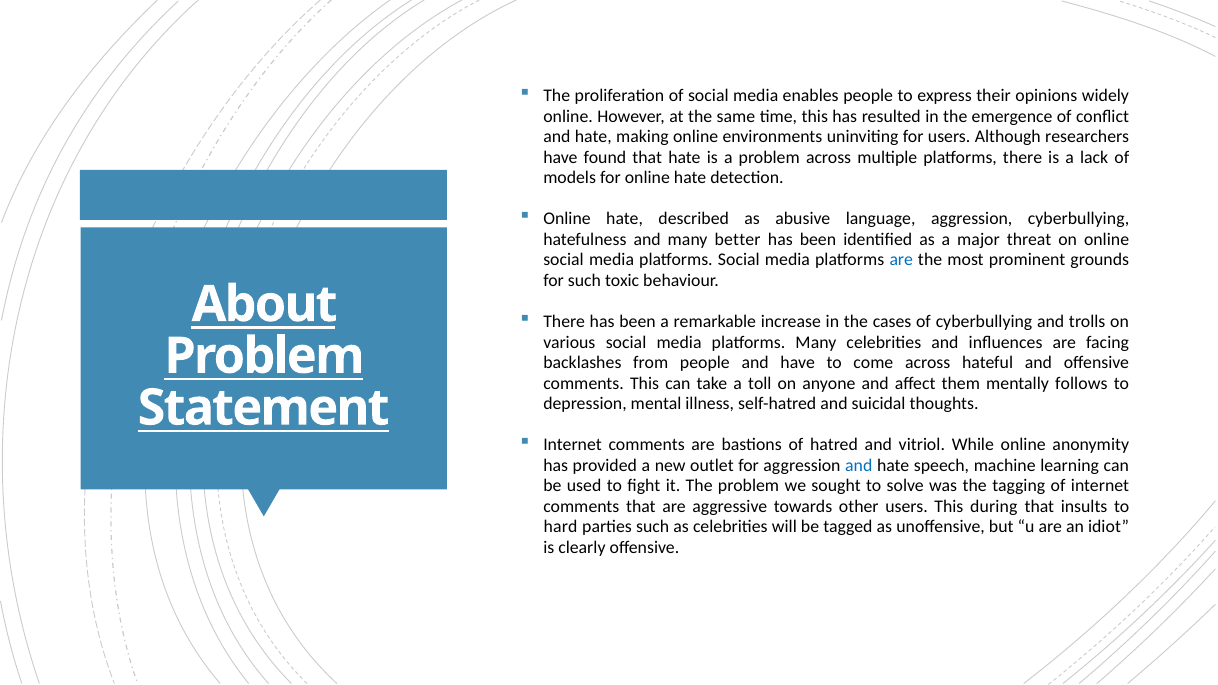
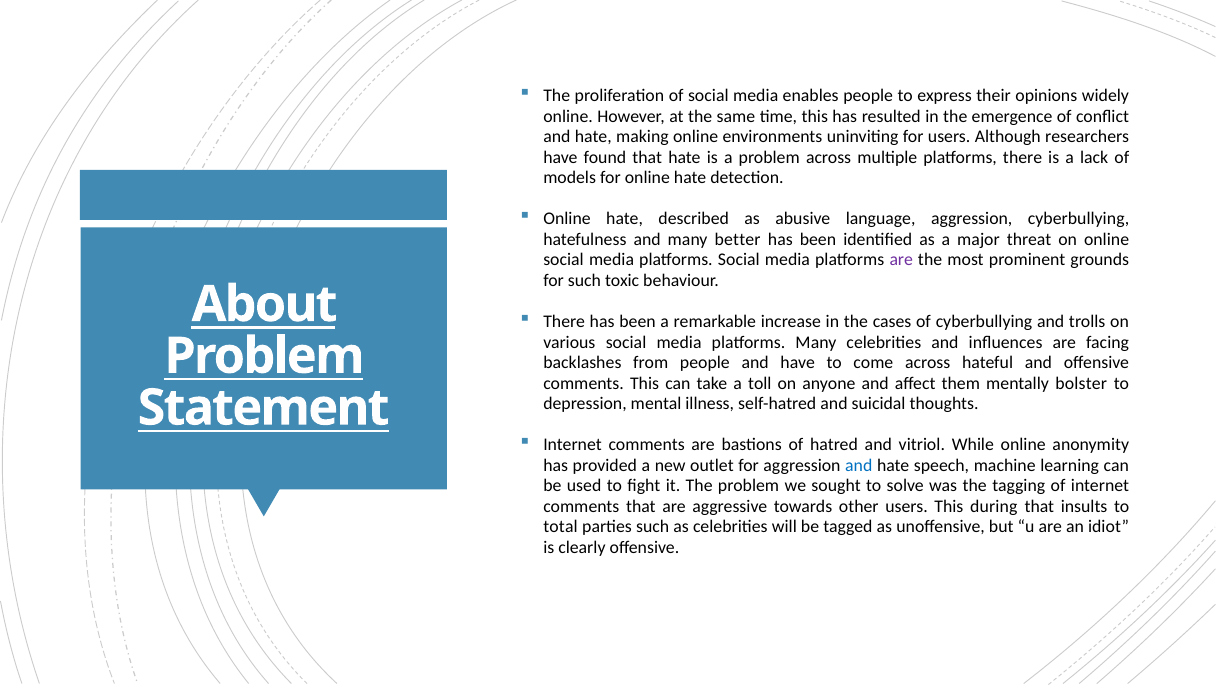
are colour: blue -> purple (901, 260)
follows: follows -> bolster (1081, 383)
hard: hard -> total (561, 527)
